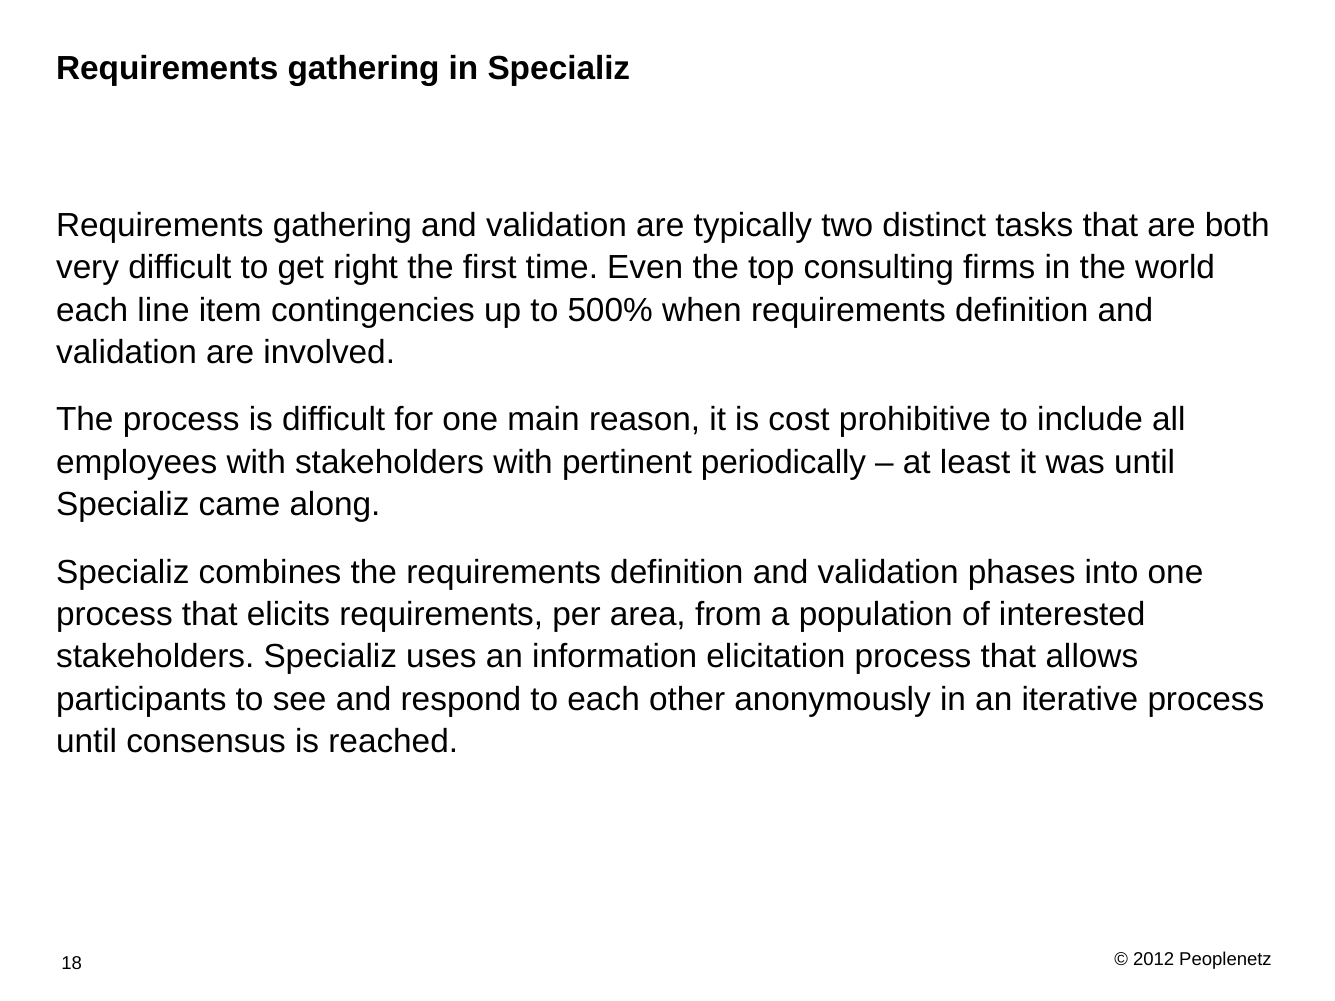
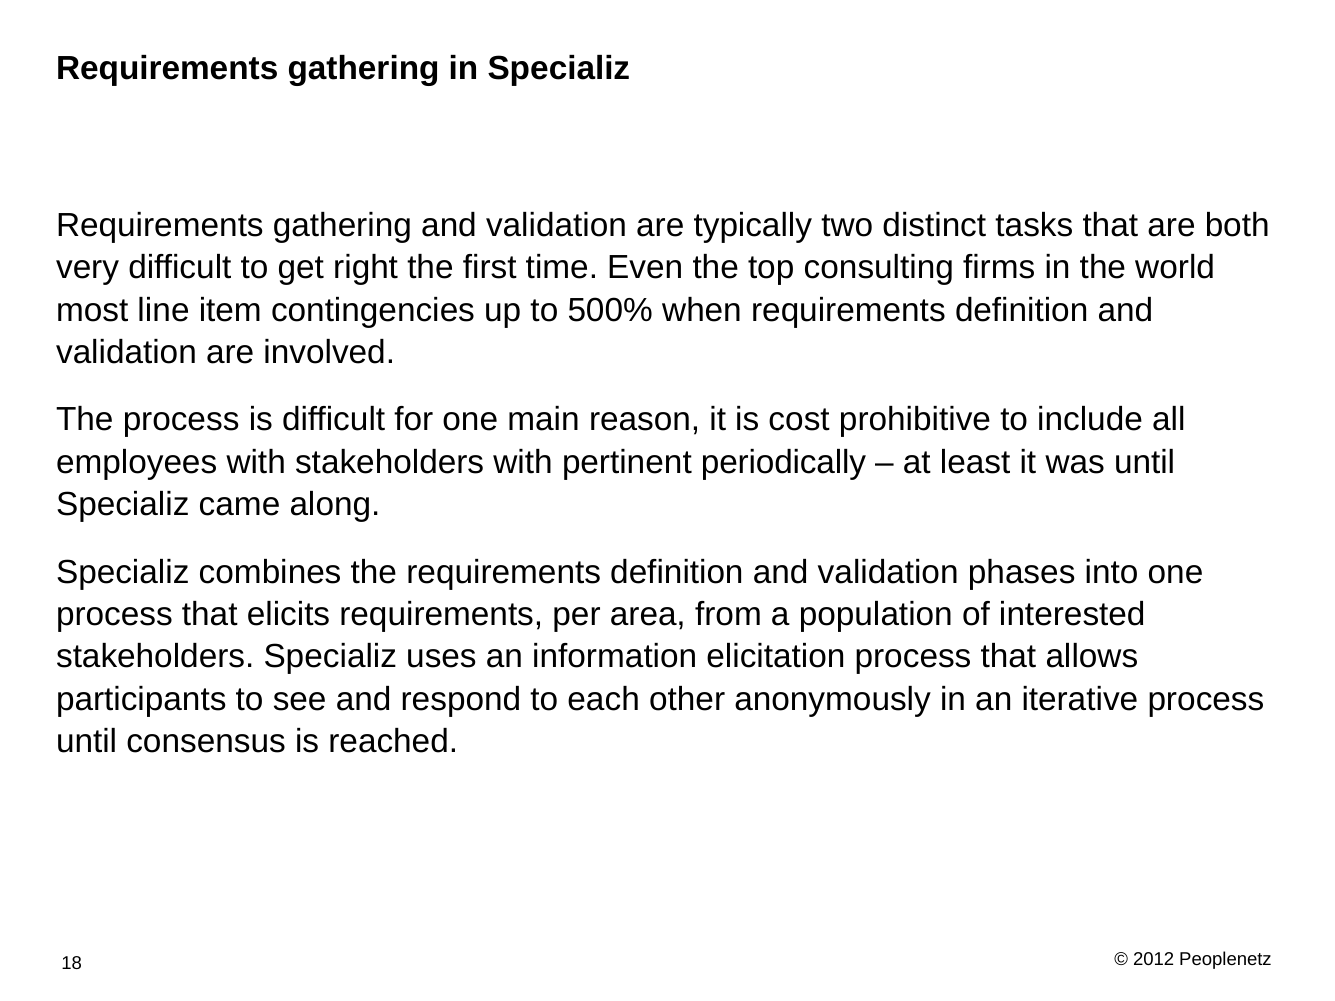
each: each -> most (92, 310)
